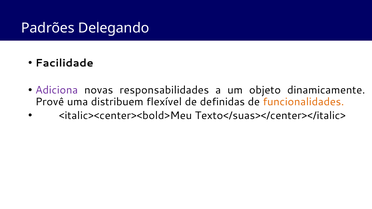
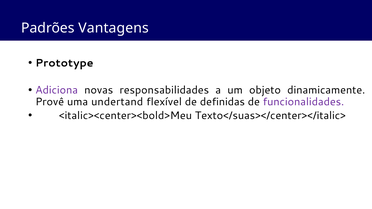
Delegando: Delegando -> Vantagens (114, 28)
Facilidade: Facilidade -> Prototype (64, 63)
distribuem: distribuem -> undertand (117, 102)
funcionalidades colour: orange -> purple (303, 102)
